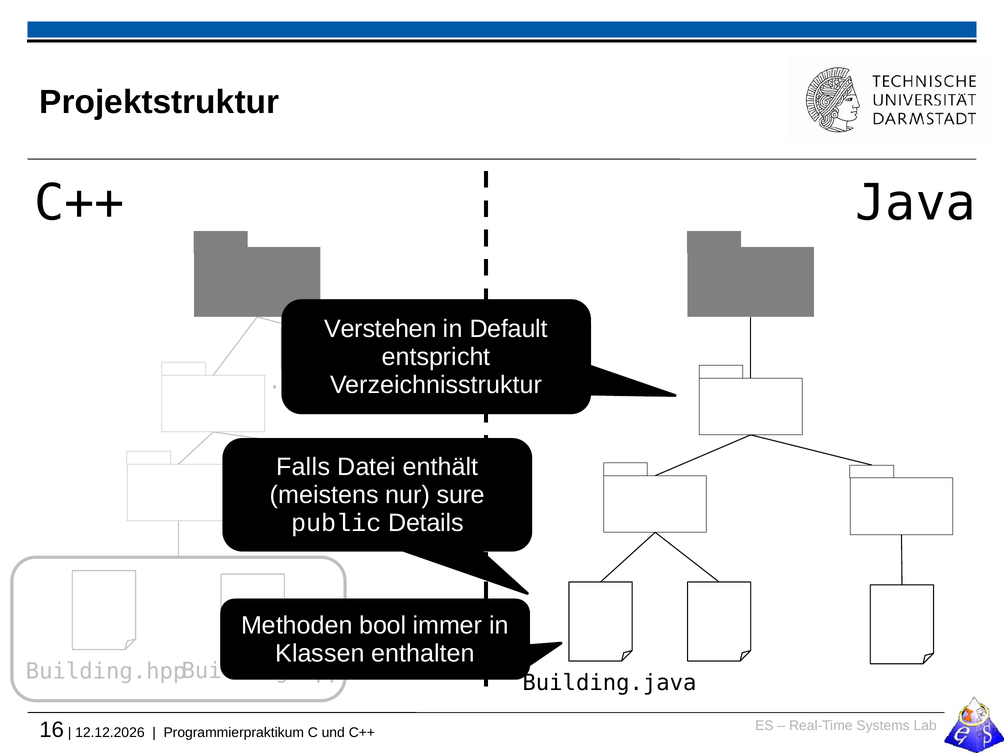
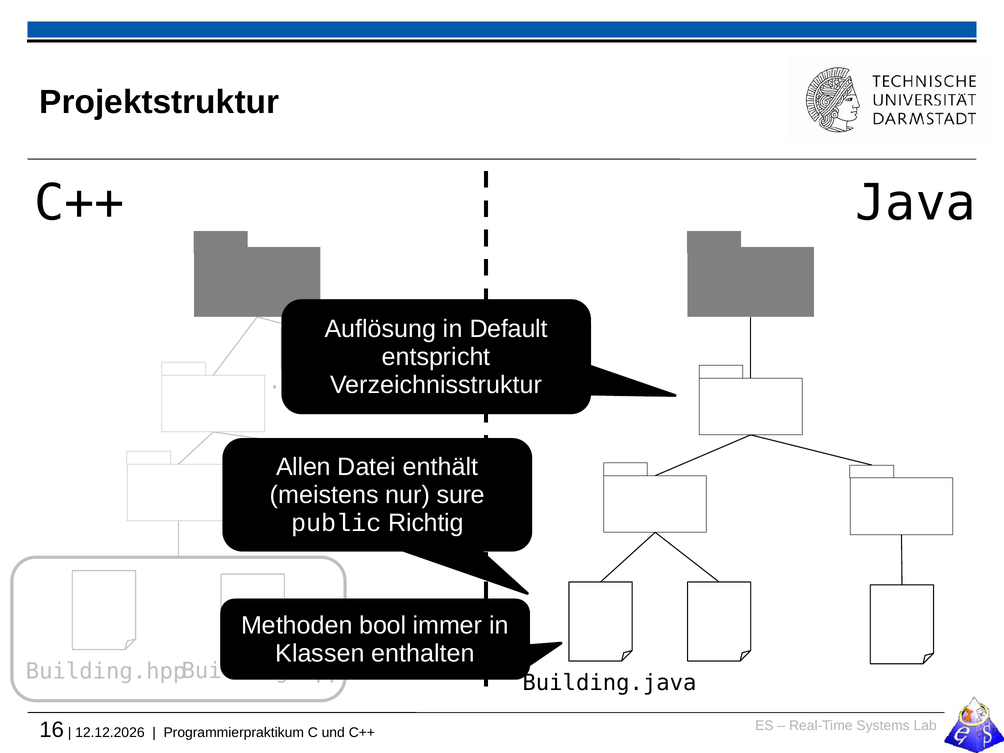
Verstehen: Verstehen -> Auflösung (380, 329)
Falls: Falls -> Allen (303, 467)
Details: Details -> Richtig (426, 523)
